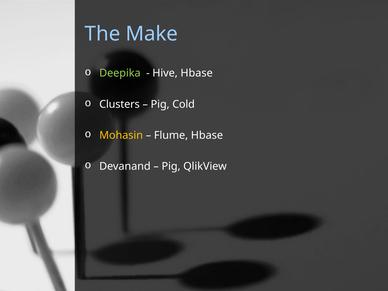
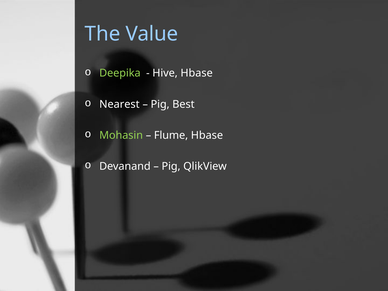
Make: Make -> Value (152, 34)
Clusters: Clusters -> Nearest (119, 104)
Cold: Cold -> Best (183, 104)
Mohasin colour: yellow -> light green (121, 135)
